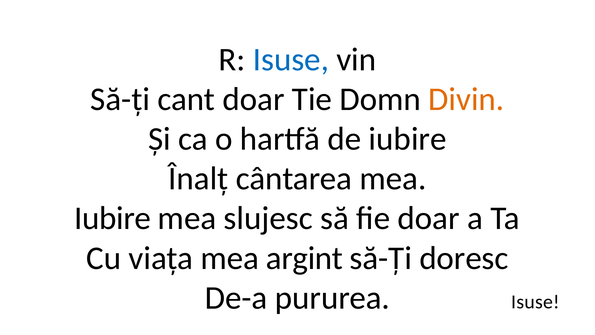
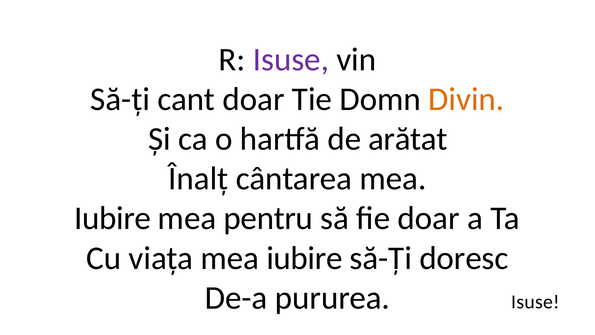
Isuse colour: blue -> purple (291, 60)
de iubire: iubire -> arătat (408, 139)
slujesc: slujesc -> pentru (268, 218)
viața mea argint: argint -> iubire (304, 258)
